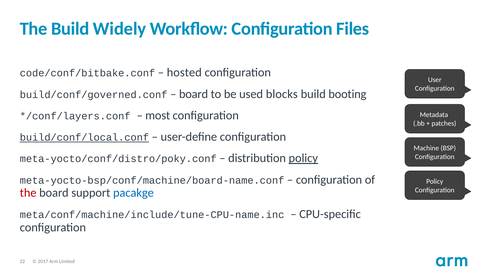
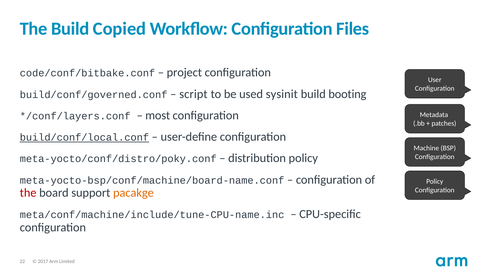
Widely: Widely -> Copied (120, 29)
hosted: hosted -> project (184, 73)
board: board -> script (193, 94)
blocks: blocks -> sysinit (282, 94)
policy underline: present -> none (303, 158)
pacakge colour: blue -> orange (133, 193)
